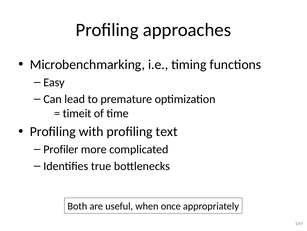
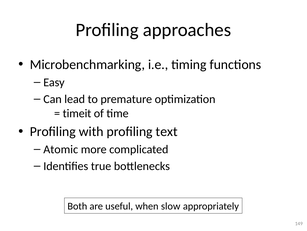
Profiler: Profiler -> Atomic (61, 149)
once: once -> slow (171, 206)
